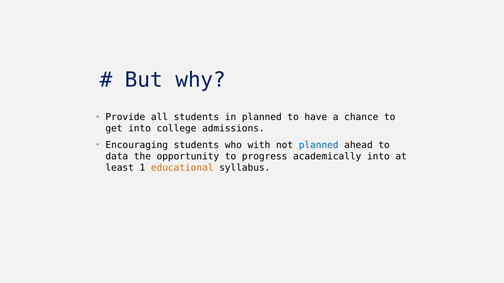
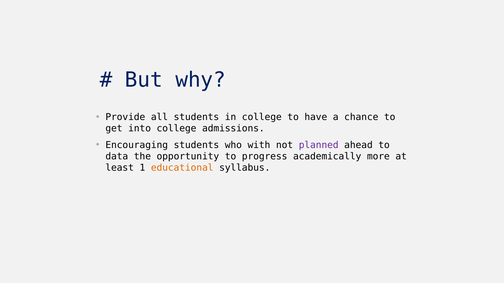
in planned: planned -> college (262, 117)
planned colour: blue -> purple (319, 145)
academically into: into -> more (378, 157)
